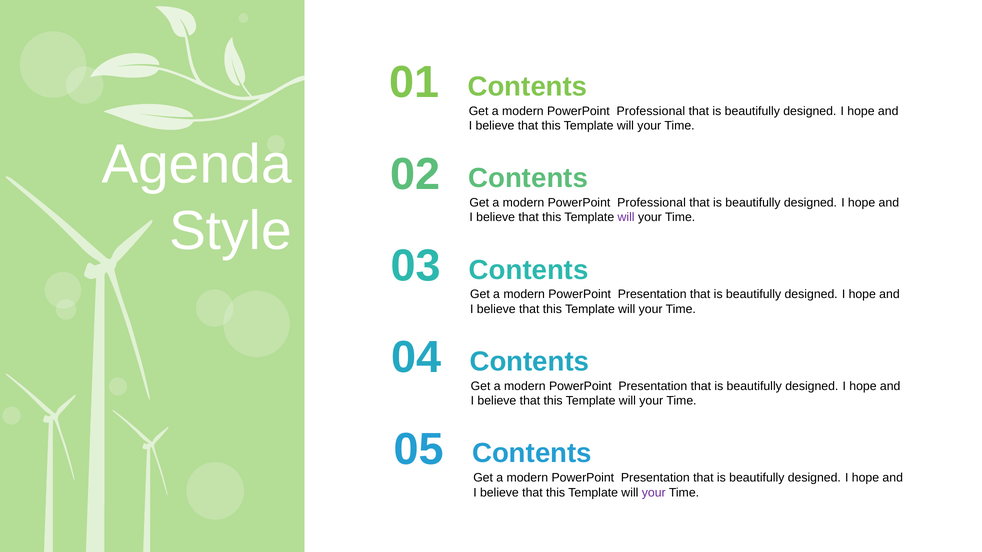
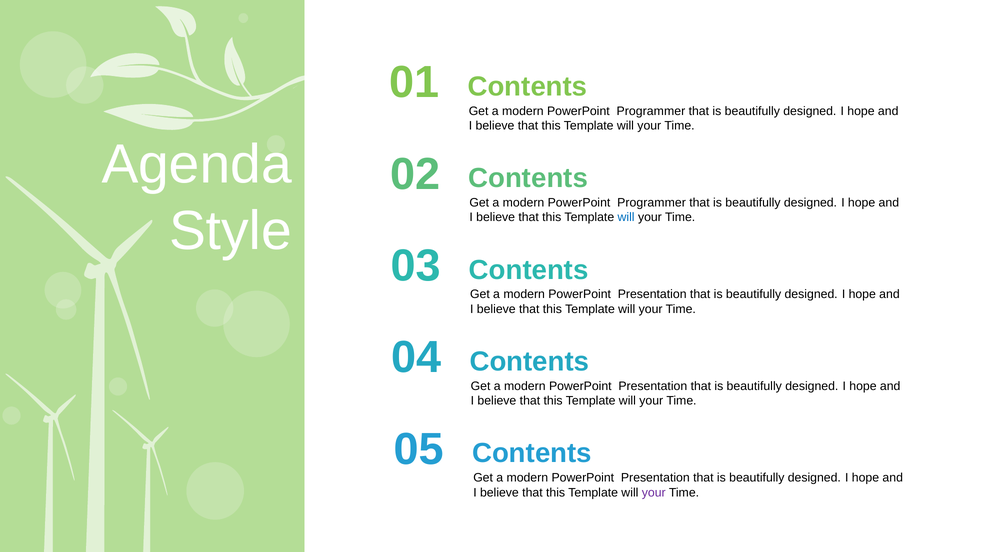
Professional: Professional -> Programmer (651, 111)
Professional: Professional -> Programmer (652, 203)
will colour: purple -> blue (626, 218)
